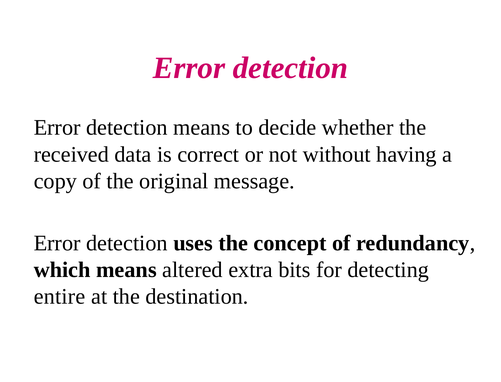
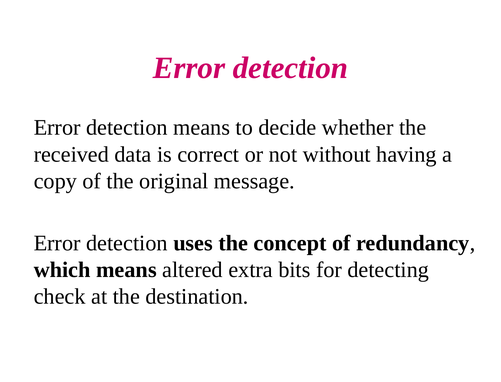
entire: entire -> check (60, 297)
